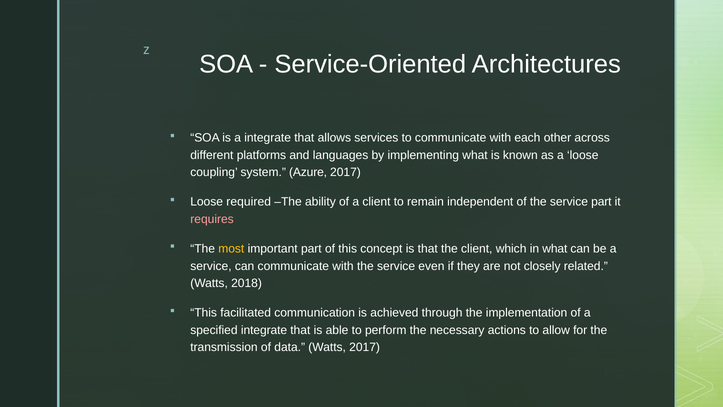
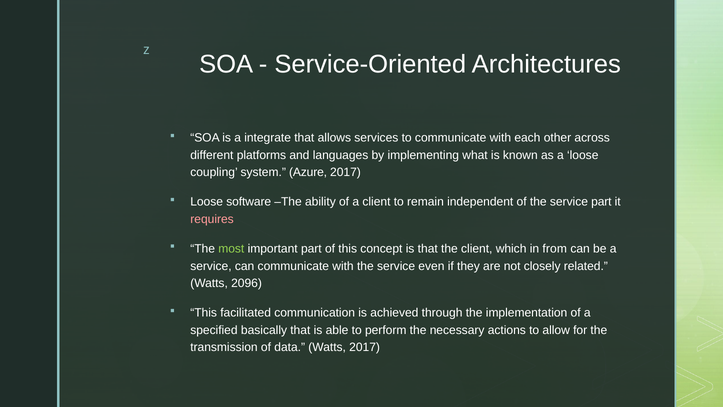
required: required -> software (249, 202)
most colour: yellow -> light green (231, 249)
in what: what -> from (555, 249)
2018: 2018 -> 2096 (247, 283)
specified integrate: integrate -> basically (264, 330)
